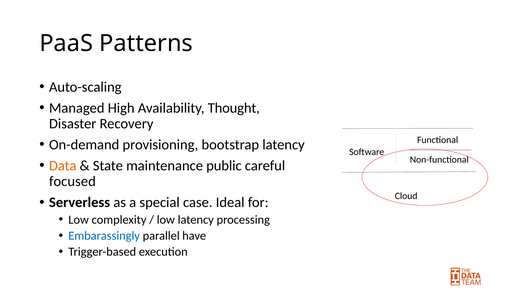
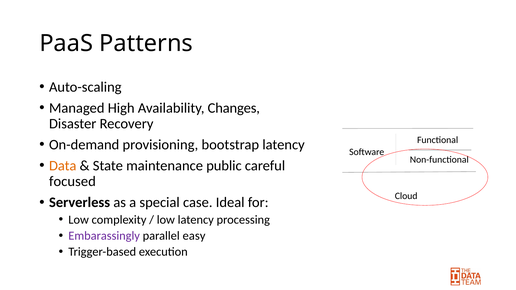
Thought: Thought -> Changes (234, 108)
Embarassingly colour: blue -> purple (104, 236)
have: have -> easy (194, 236)
